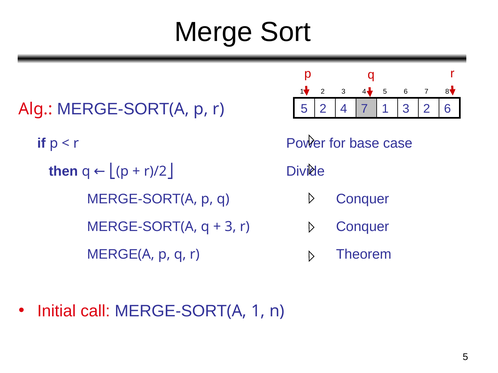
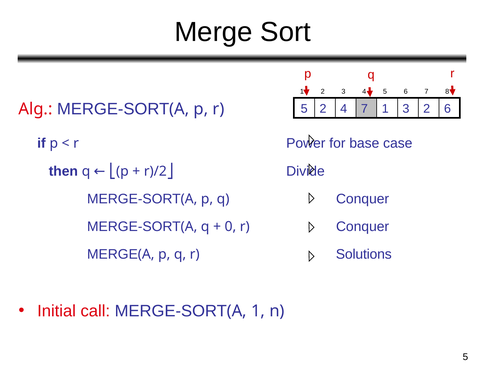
3: 3 -> 0 (230, 227)
Theorem: Theorem -> Solutions (364, 255)
